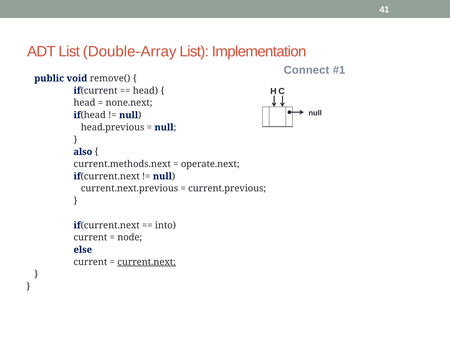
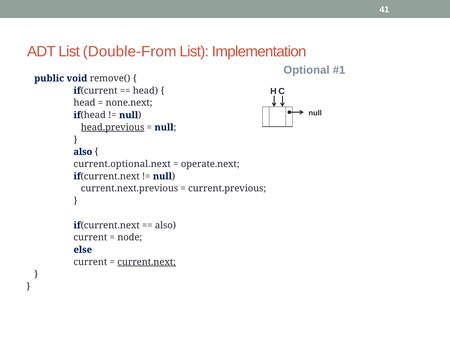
Double-Array: Double-Array -> Double-From (130, 52)
Connect: Connect -> Optional (307, 70)
head.previous underline: none -> present (113, 128)
current.methods.next: current.methods.next -> current.optional.next (122, 164)
into: into -> also (165, 226)
